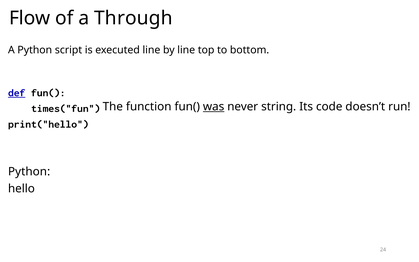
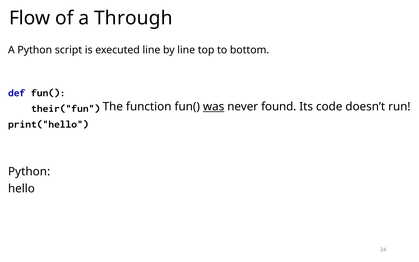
def underline: present -> none (17, 93)
string: string -> found (279, 107)
times("fun: times("fun -> their("fun (66, 108)
